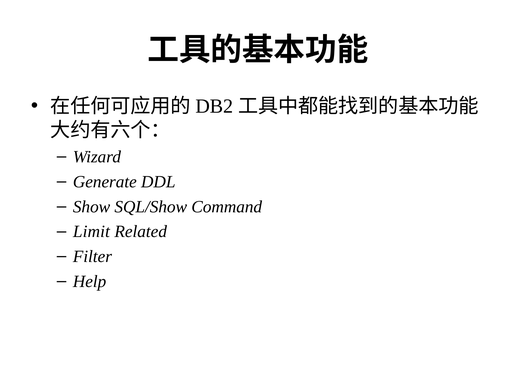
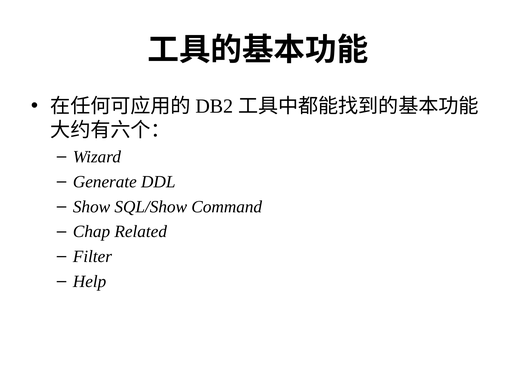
Limit: Limit -> Chap (92, 232)
